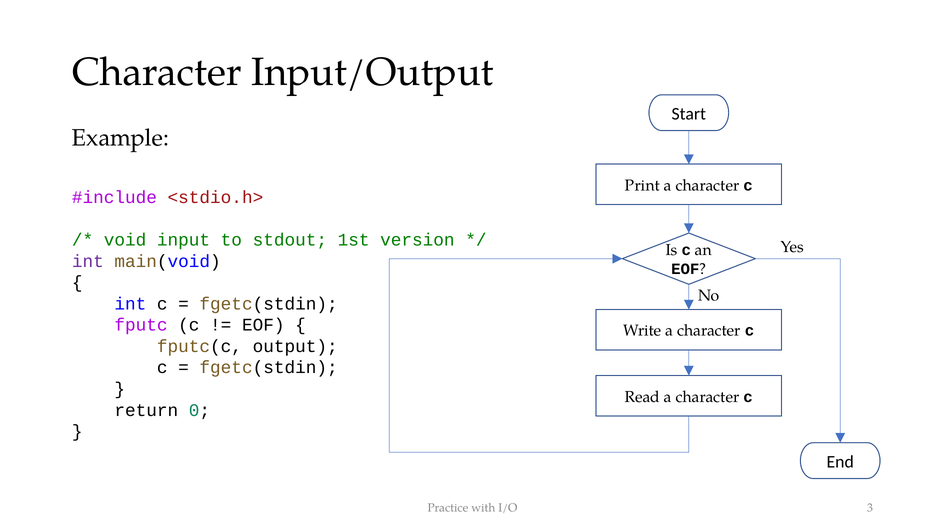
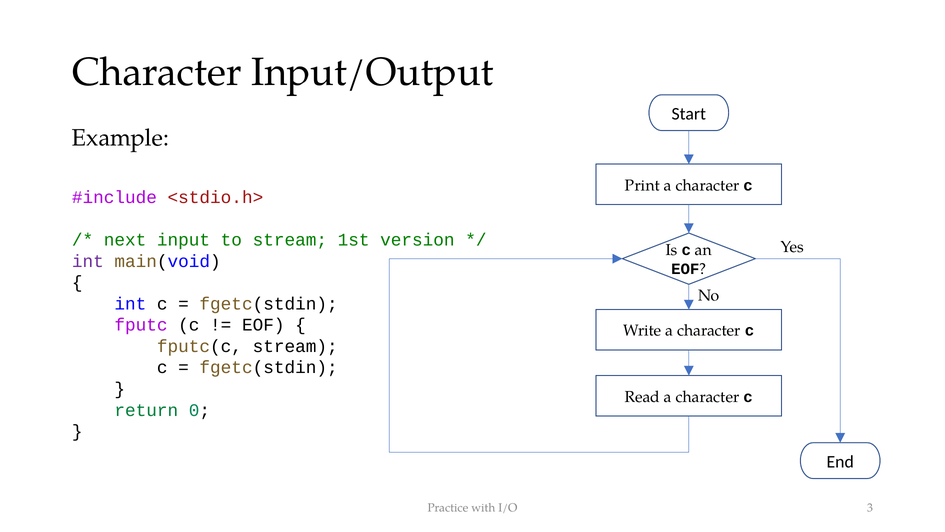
void: void -> next (125, 240)
to stdout: stdout -> stream (290, 240)
fputc(c output: output -> stream (295, 346)
return colour: black -> green (146, 410)
